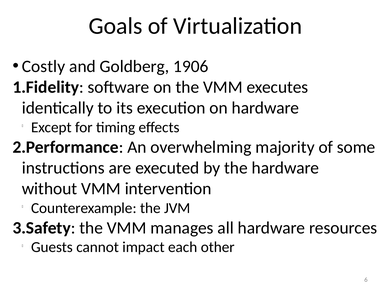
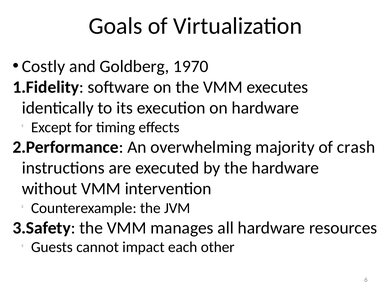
1906: 1906 -> 1970 (191, 66)
some: some -> crash (356, 147)
